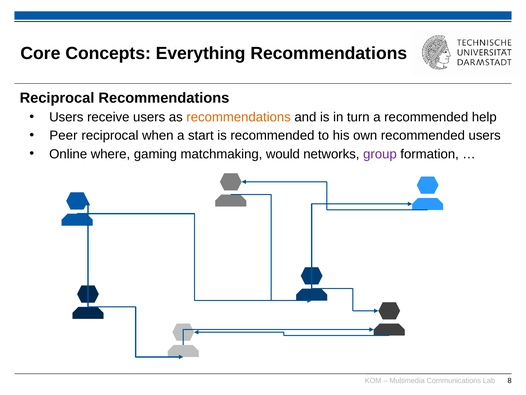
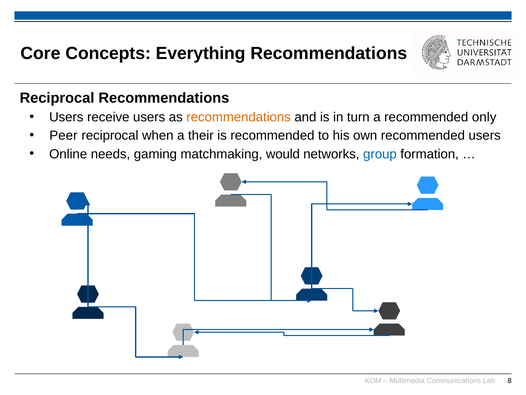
help: help -> only (484, 117)
start: start -> their (201, 135)
where: where -> needs (110, 154)
group colour: purple -> blue (380, 154)
